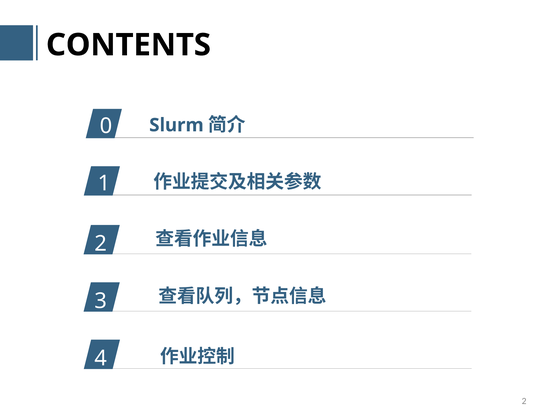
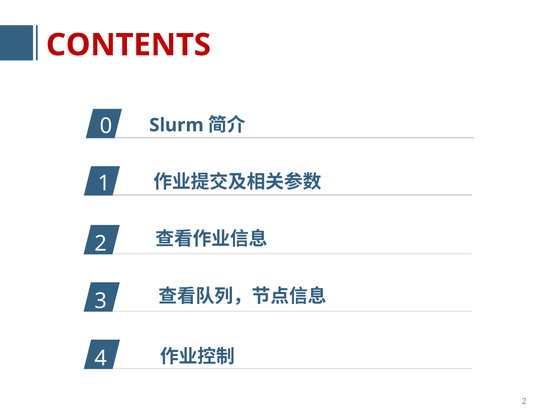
CONTENTS colour: black -> red (128, 45)
